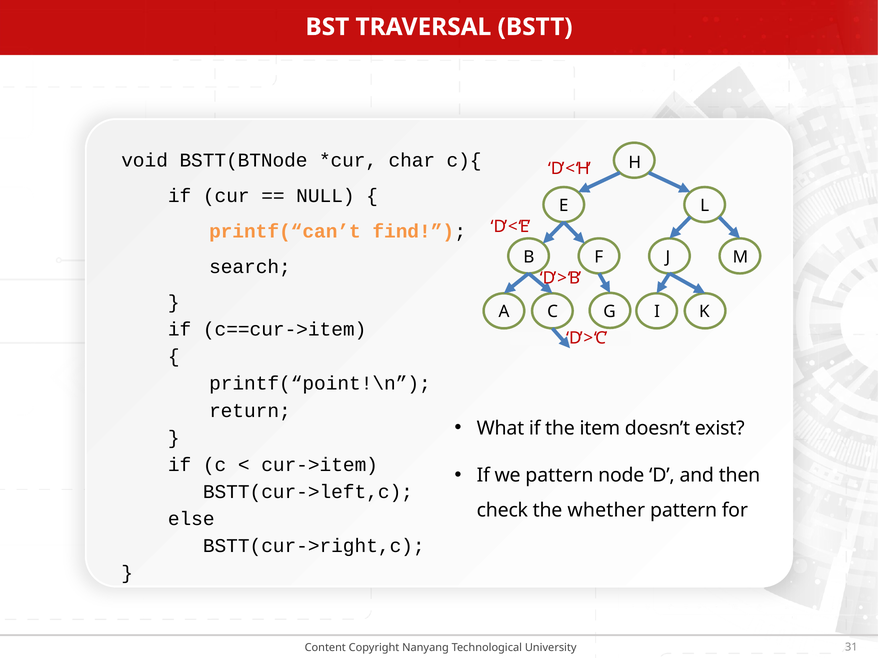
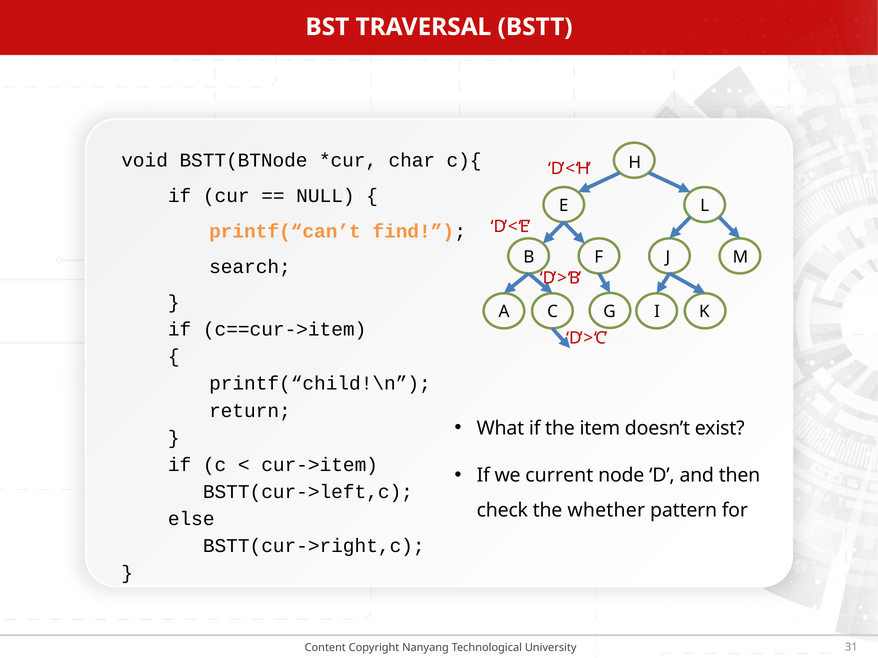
printf(“point!\n: printf(“point!\n -> printf(“child!\n (320, 384)
we pattern: pattern -> current (559, 476)
